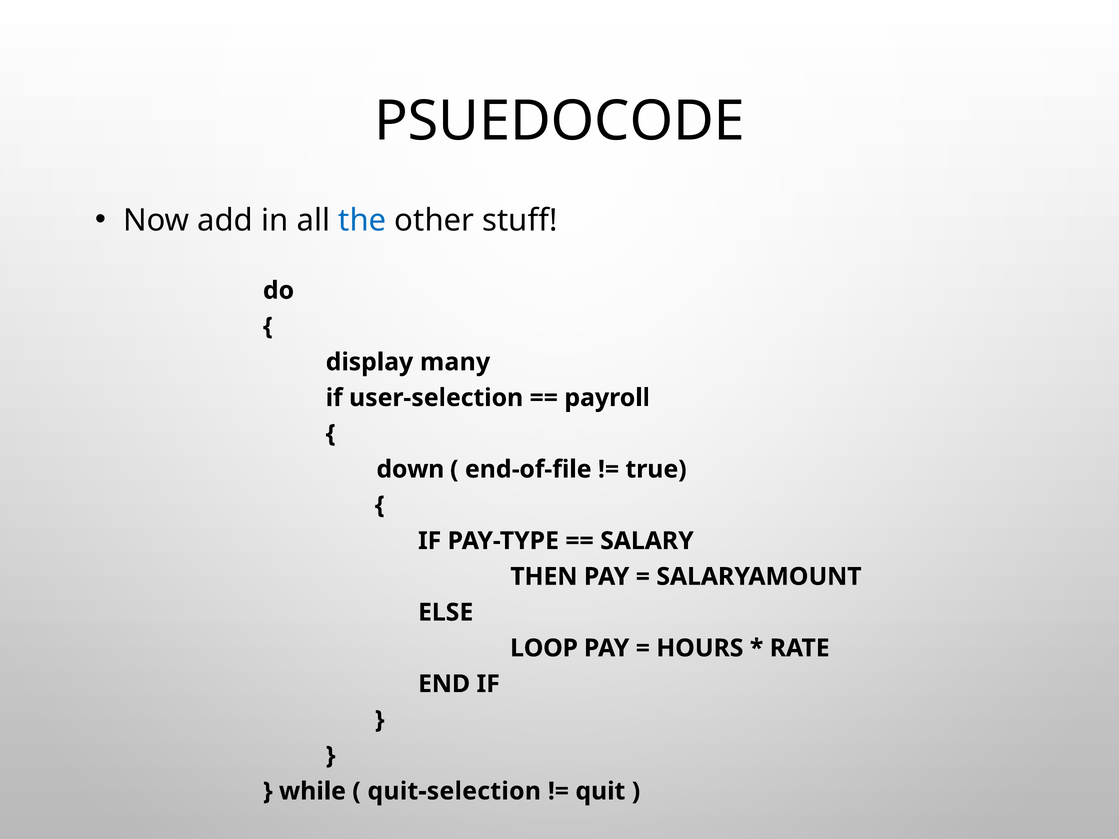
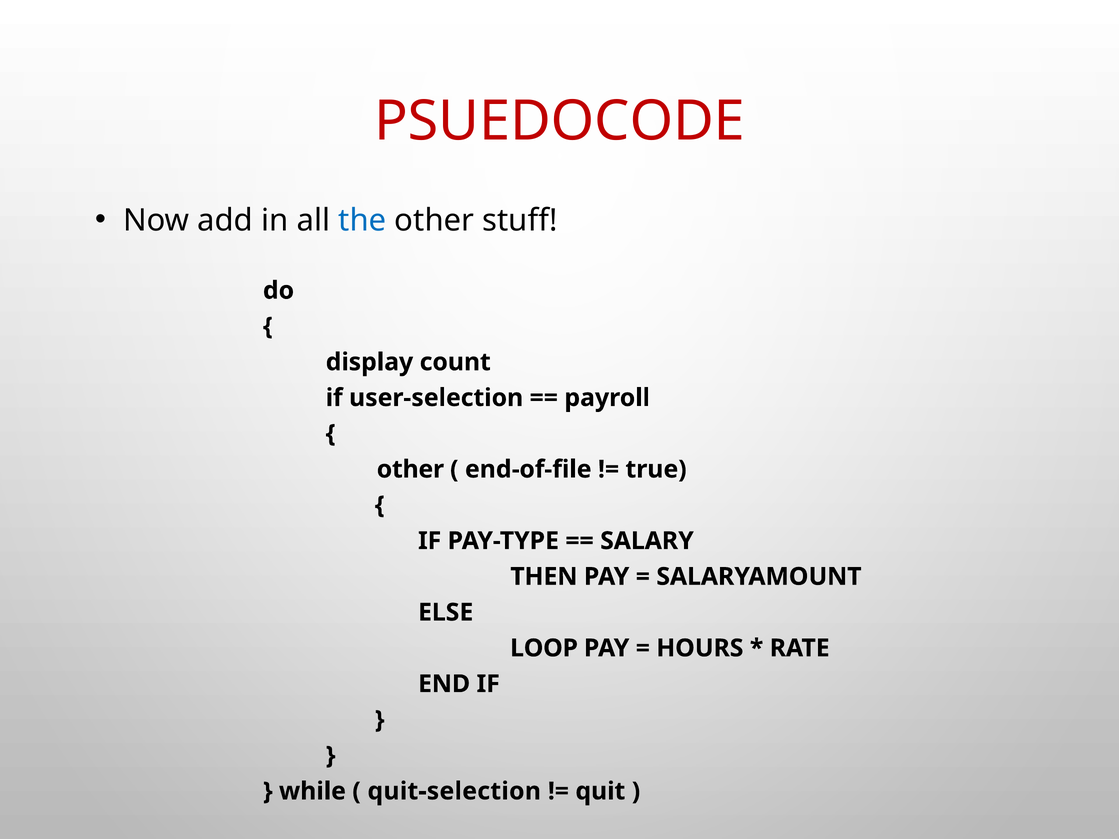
PSUEDOCODE colour: black -> red (559, 121)
many: many -> count (455, 362)
down: down -> other (410, 469)
